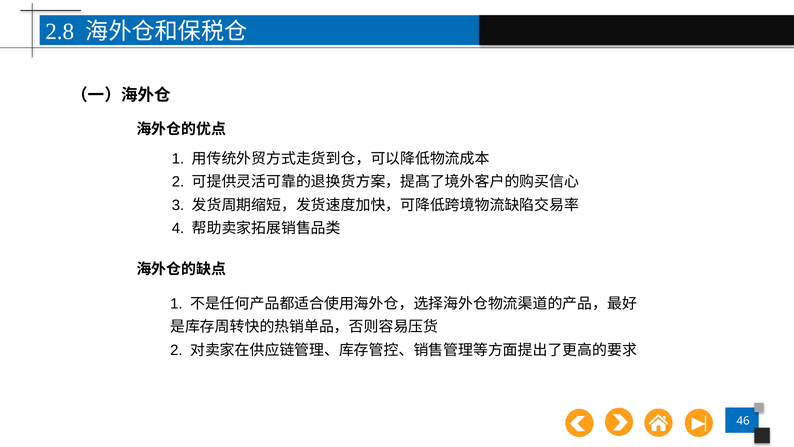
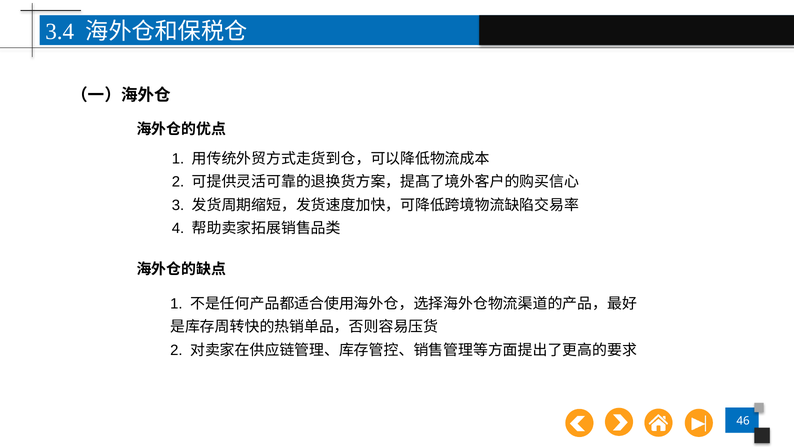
2.8: 2.8 -> 3.4 (60, 32)
